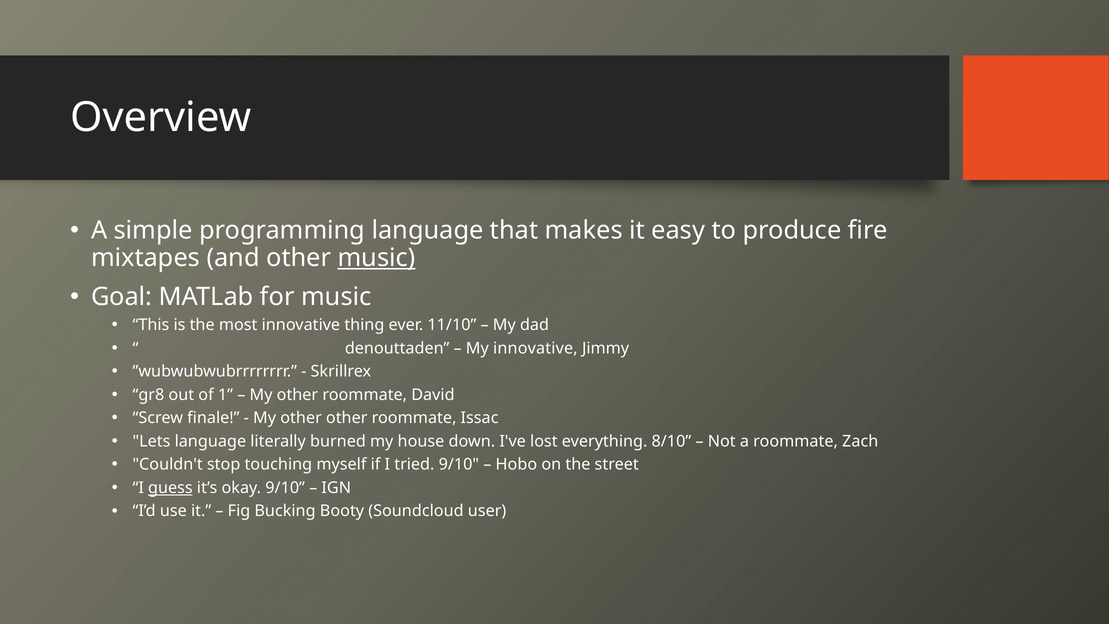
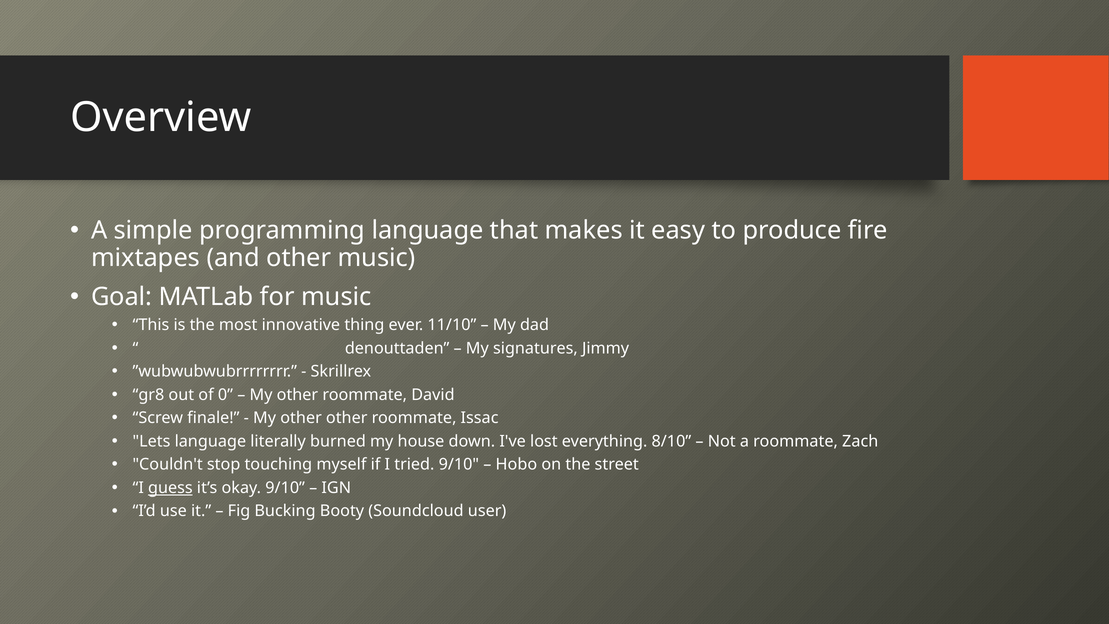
music underline: present -> none (377, 258)
My innovative: innovative -> signatures (535, 348)
1: 1 -> 0 (225, 395)
